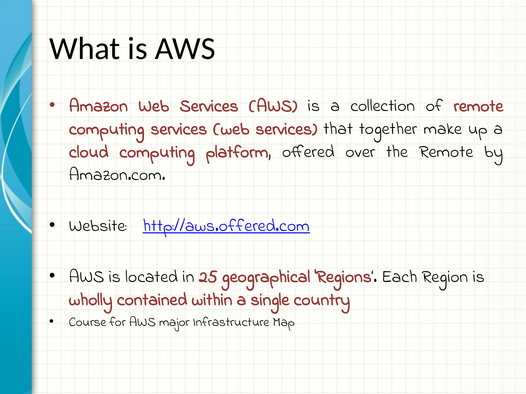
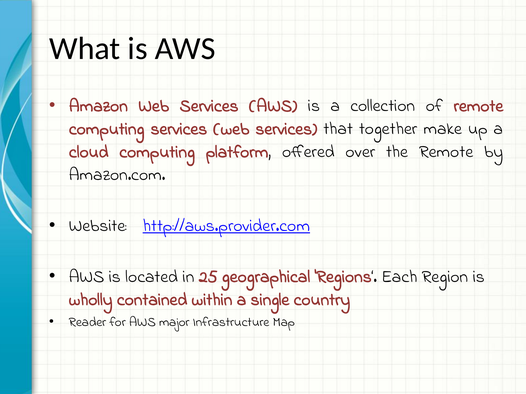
http://aws.offered.com: http://aws.offered.com -> http://aws.provider.com (226, 226)
Course: Course -> Reader (88, 322)
